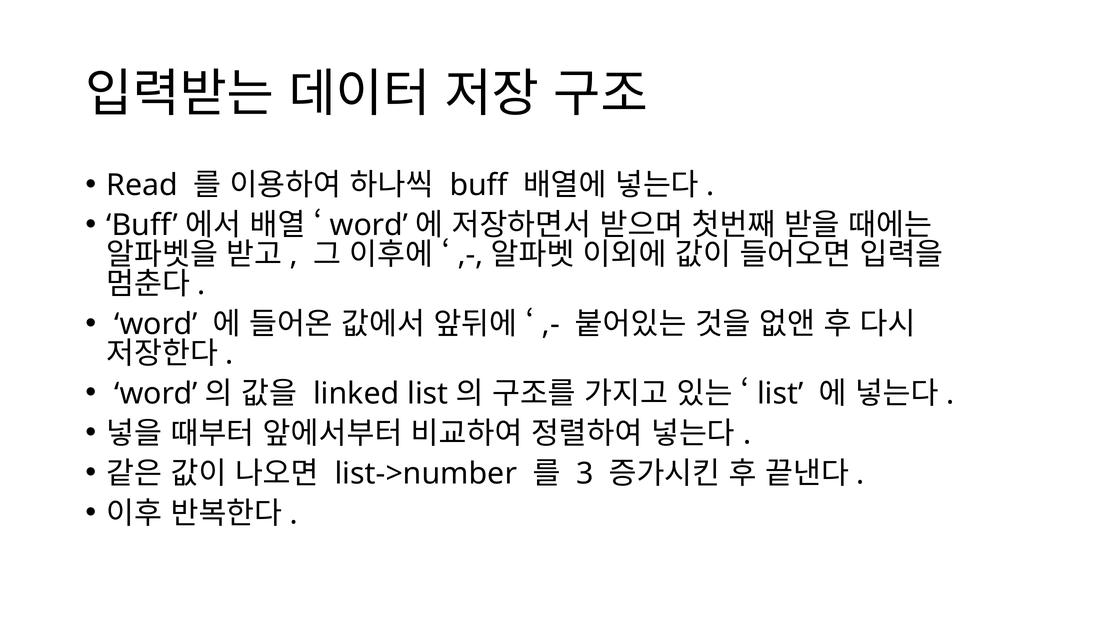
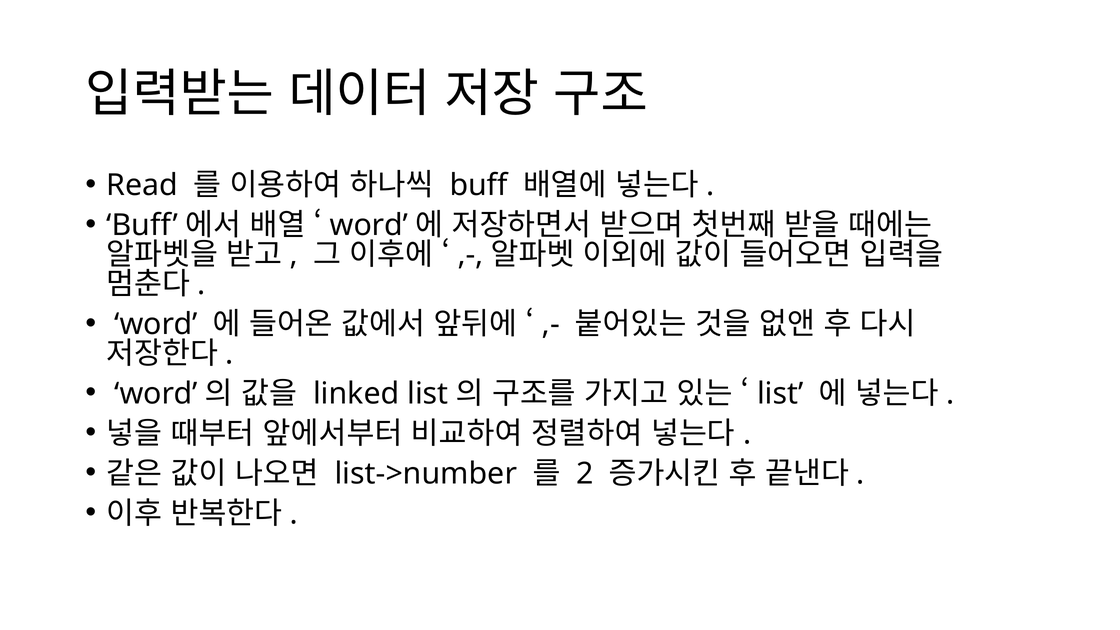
3: 3 -> 2 (585, 474)
